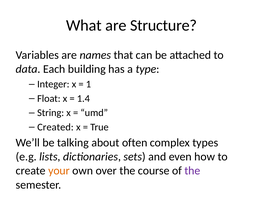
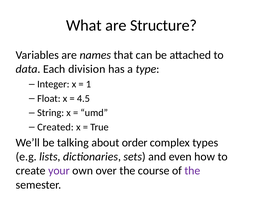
building: building -> division (87, 69)
1.4: 1.4 -> 4.5 (83, 99)
often: often -> order (135, 143)
your colour: orange -> purple (59, 171)
